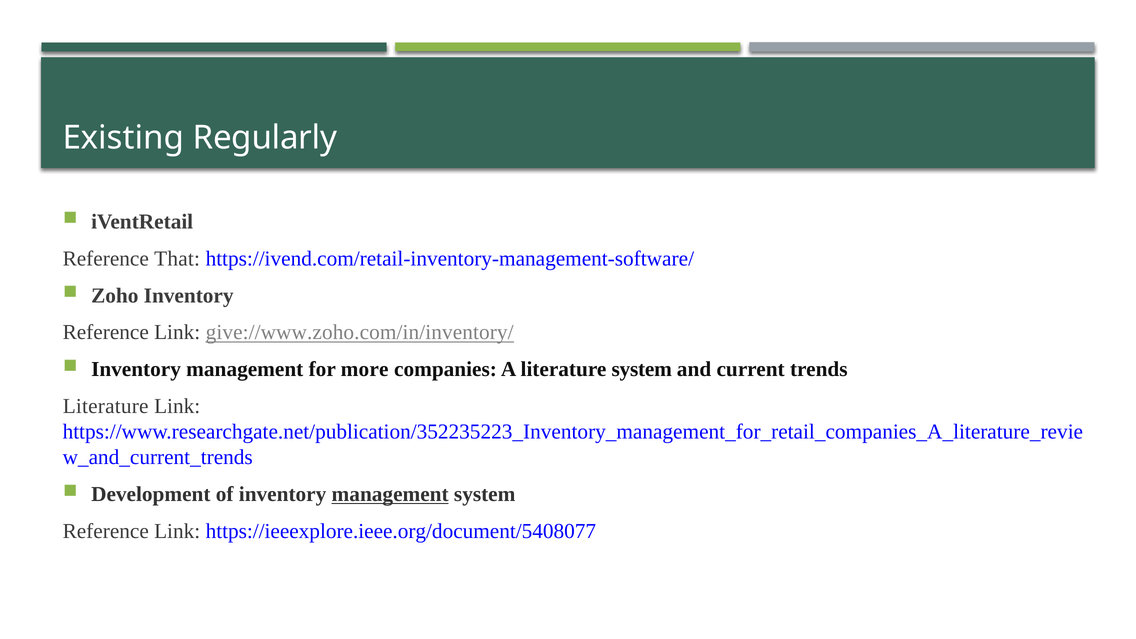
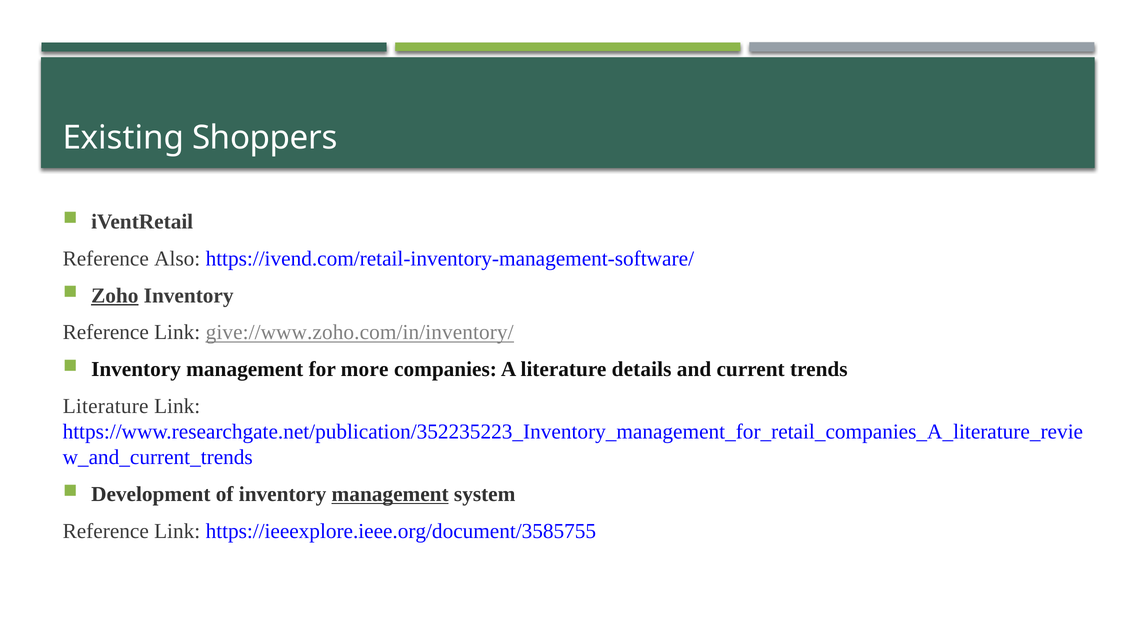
Regularly: Regularly -> Shoppers (265, 138)
That: That -> Also (177, 259)
Zoho underline: none -> present (115, 296)
literature system: system -> details (642, 369)
https://ieeexplore.ieee.org/document/5408077: https://ieeexplore.ieee.org/document/5408077 -> https://ieeexplore.ieee.org/document/3585755 (401, 531)
